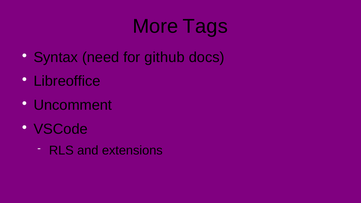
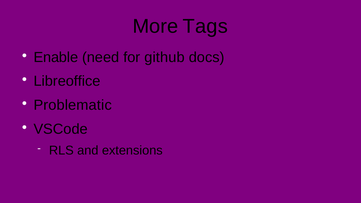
Syntax: Syntax -> Enable (56, 57)
Uncomment: Uncomment -> Problematic (73, 105)
